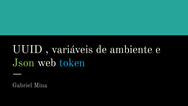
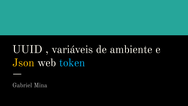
Json colour: light green -> yellow (23, 63)
